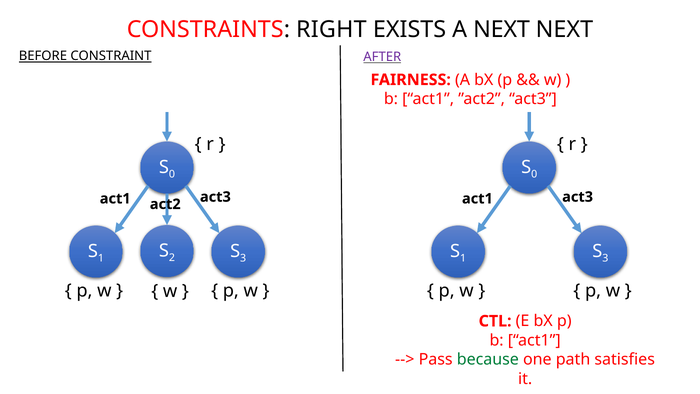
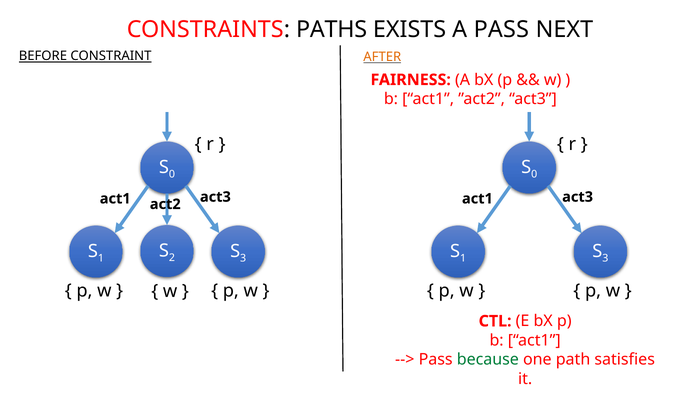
RIGHT: RIGHT -> PATHS (332, 29)
A NEXT: NEXT -> PASS (501, 29)
AFTER colour: purple -> orange (382, 57)
